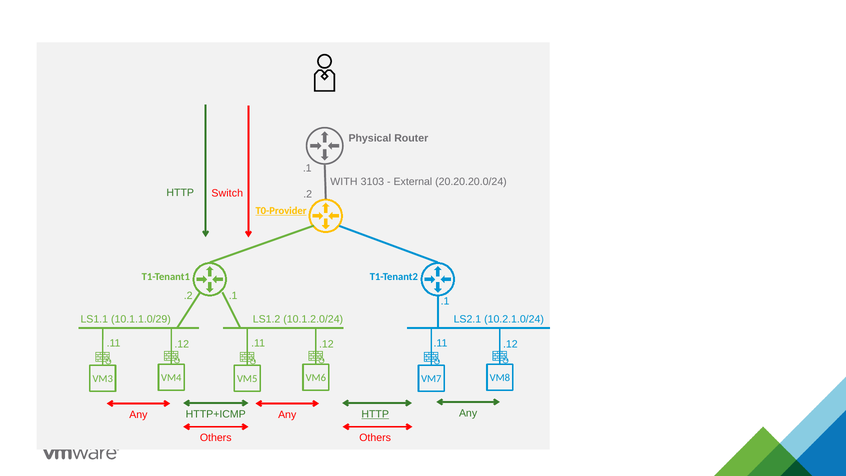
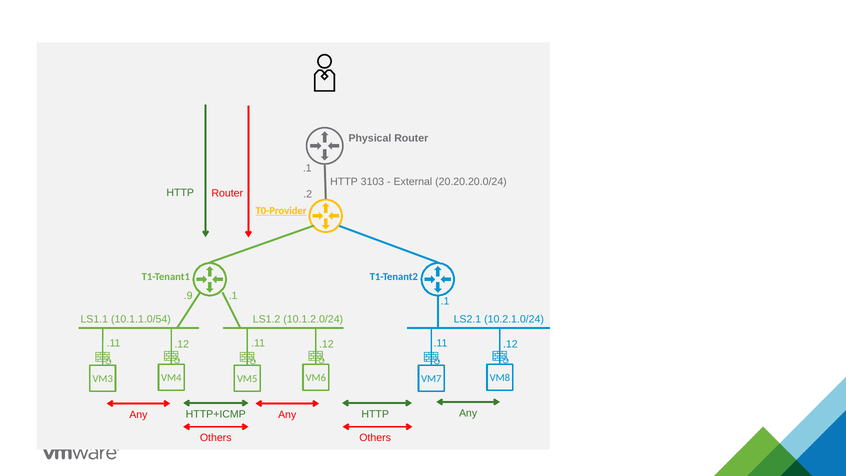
WITH: WITH -> HTTP (344, 182)
HTTP Switch: Switch -> Router (227, 193)
.2: .2 -> .9 (188, 296)
10.1.1.0/29: 10.1.1.0/29 -> 10.1.1.0/54 (141, 319)
HTTP underline: present -> none (375, 414)
